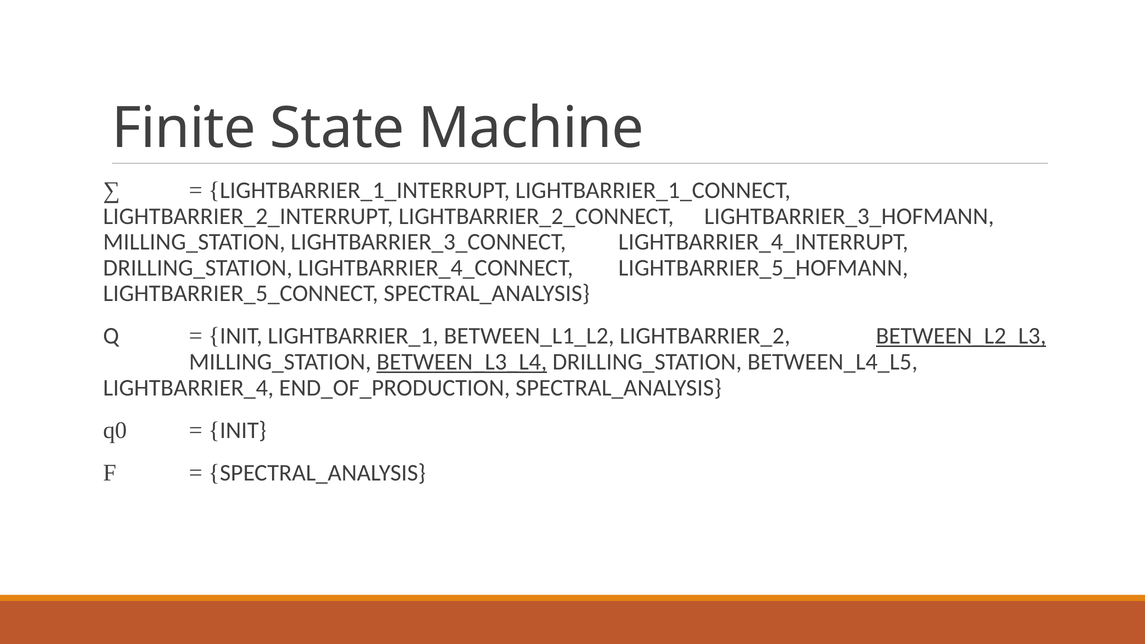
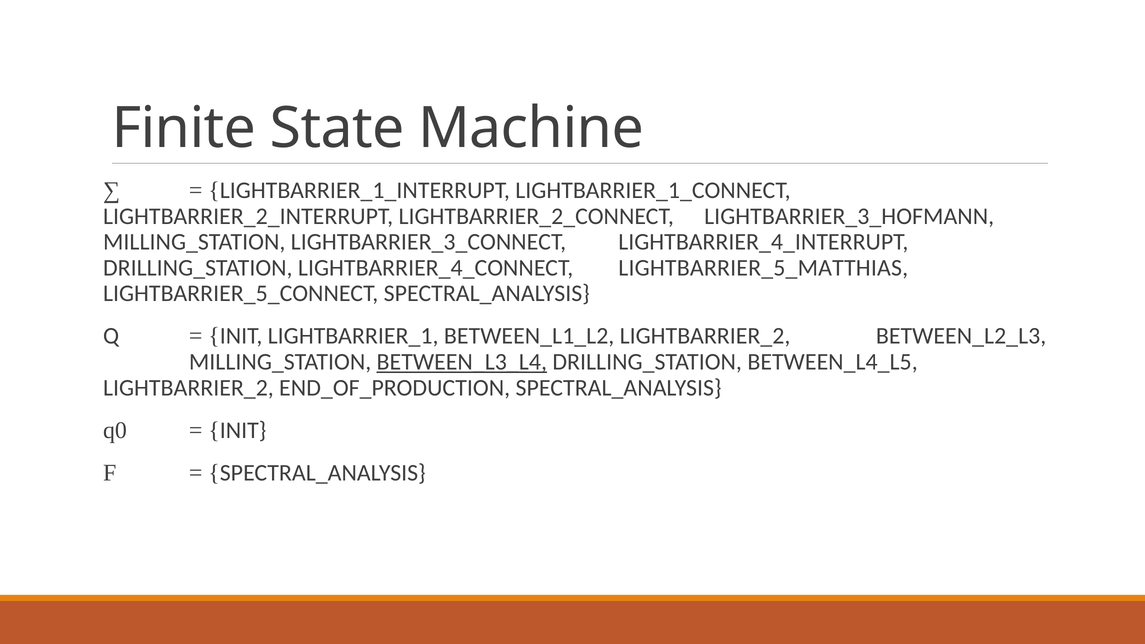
LIGHTBARRIER_5_HOFMANN: LIGHTBARRIER_5_HOFMANN -> LIGHTBARRIER_5_MATTHIAS (763, 268)
BETWEEN_L2_L3 underline: present -> none (961, 336)
LIGHTBARRIER_4: LIGHTBARRIER_4 -> LIGHTBARRIER_2 (188, 388)
